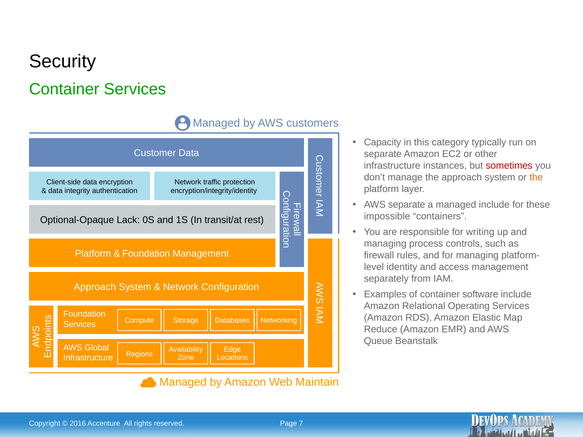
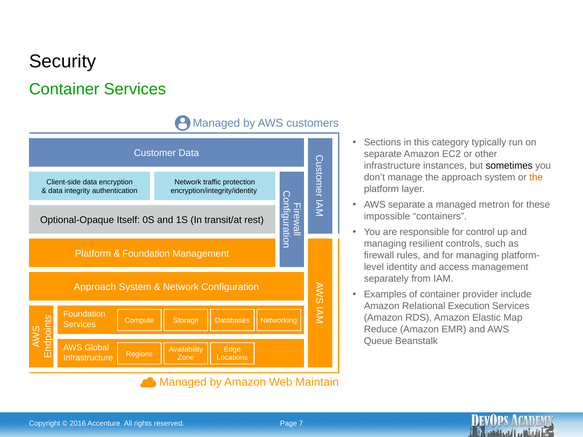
Capacity: Capacity -> Sections (383, 142)
sometimes colour: red -> black (509, 166)
managed include: include -> metron (494, 205)
Lack: Lack -> Itself (128, 220)
writing: writing -> control (480, 232)
process: process -> resilient (426, 244)
software: software -> provider (480, 295)
Operating: Operating -> Execution (469, 306)
